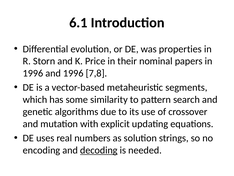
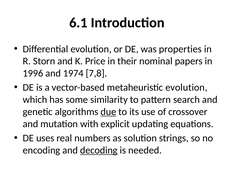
and 1996: 1996 -> 1974 (73, 73)
metaheuristic segments: segments -> evolution (186, 87)
due underline: none -> present (108, 111)
